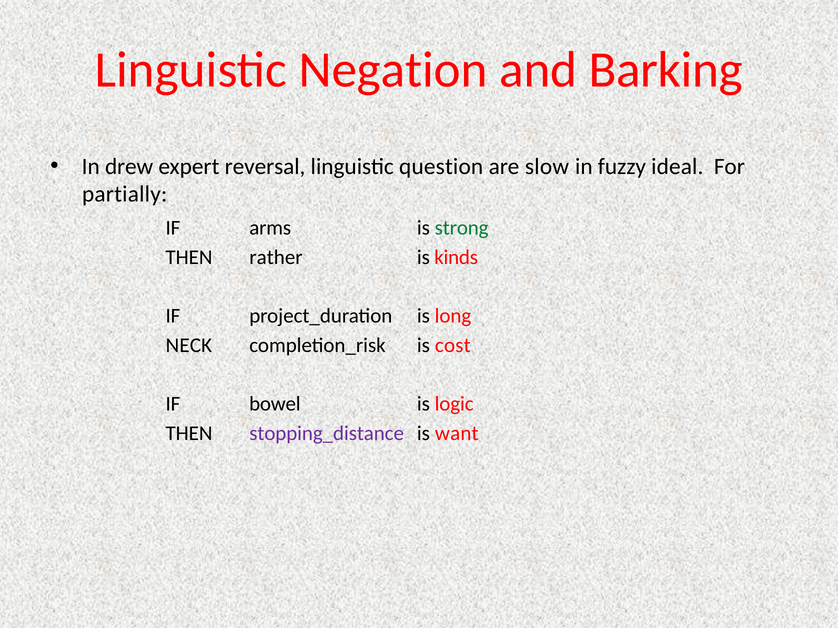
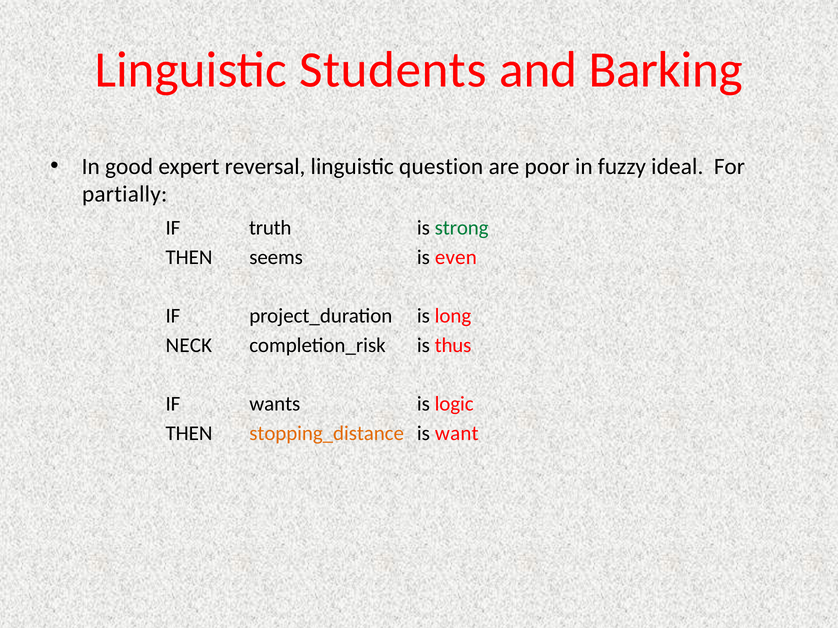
Negation: Negation -> Students (393, 70)
drew: drew -> good (129, 166)
slow: slow -> poor (547, 166)
arms: arms -> truth (270, 228)
rather: rather -> seems (276, 258)
kinds: kinds -> even (456, 258)
cost: cost -> thus (453, 346)
bowel: bowel -> wants (275, 404)
stopping_distance colour: purple -> orange (327, 434)
